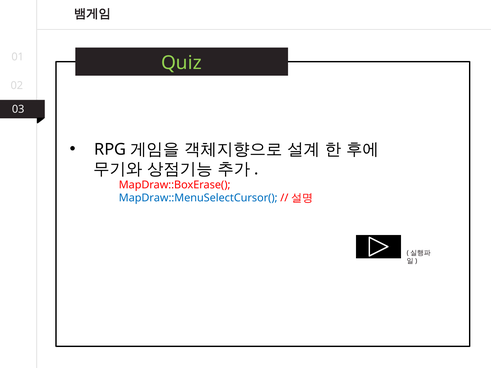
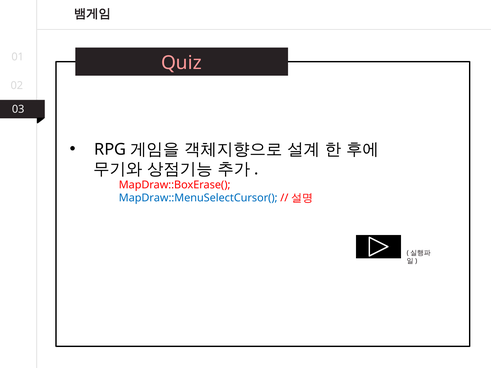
Quiz colour: light green -> pink (181, 63)
